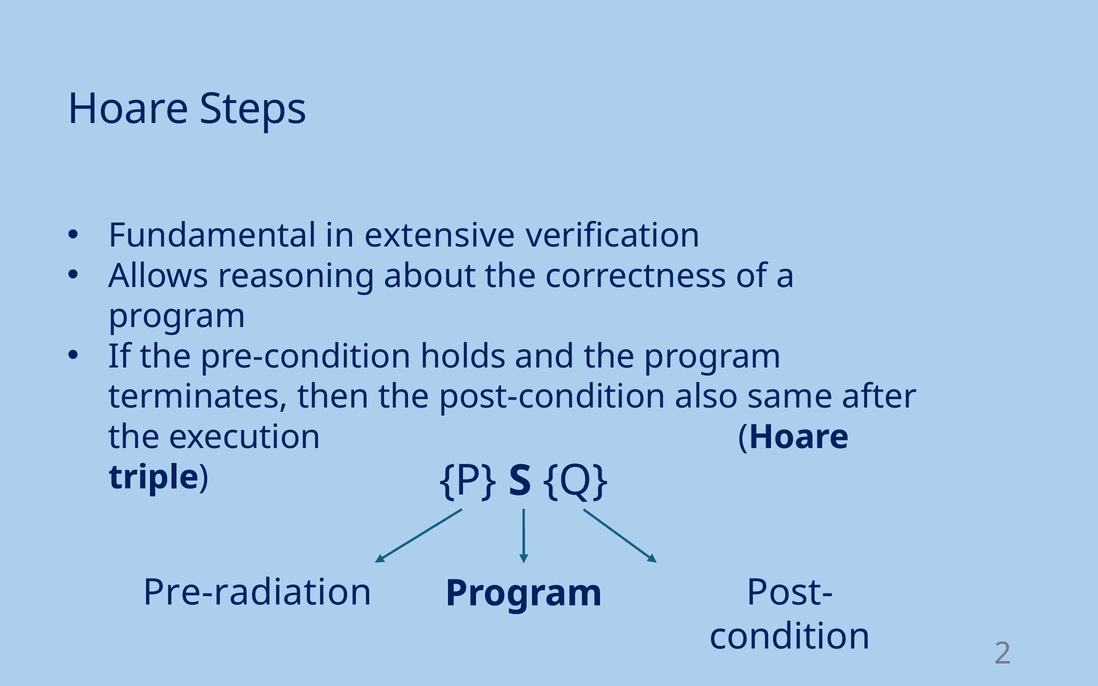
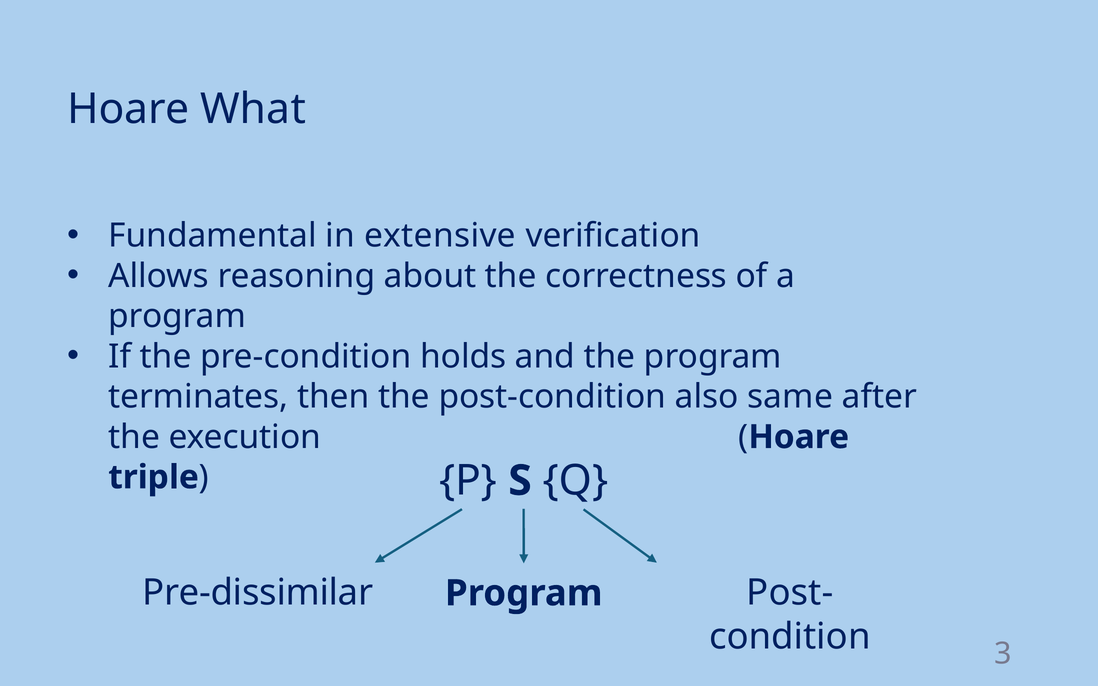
Steps: Steps -> What (253, 109)
Pre-radiation: Pre-radiation -> Pre-dissimilar (258, 593)
2: 2 -> 3 (1003, 654)
